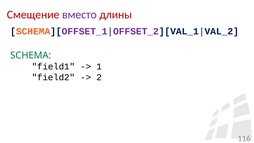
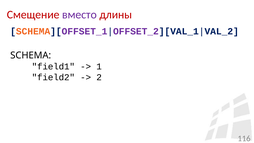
SCHEMA colour: green -> black (31, 55)
